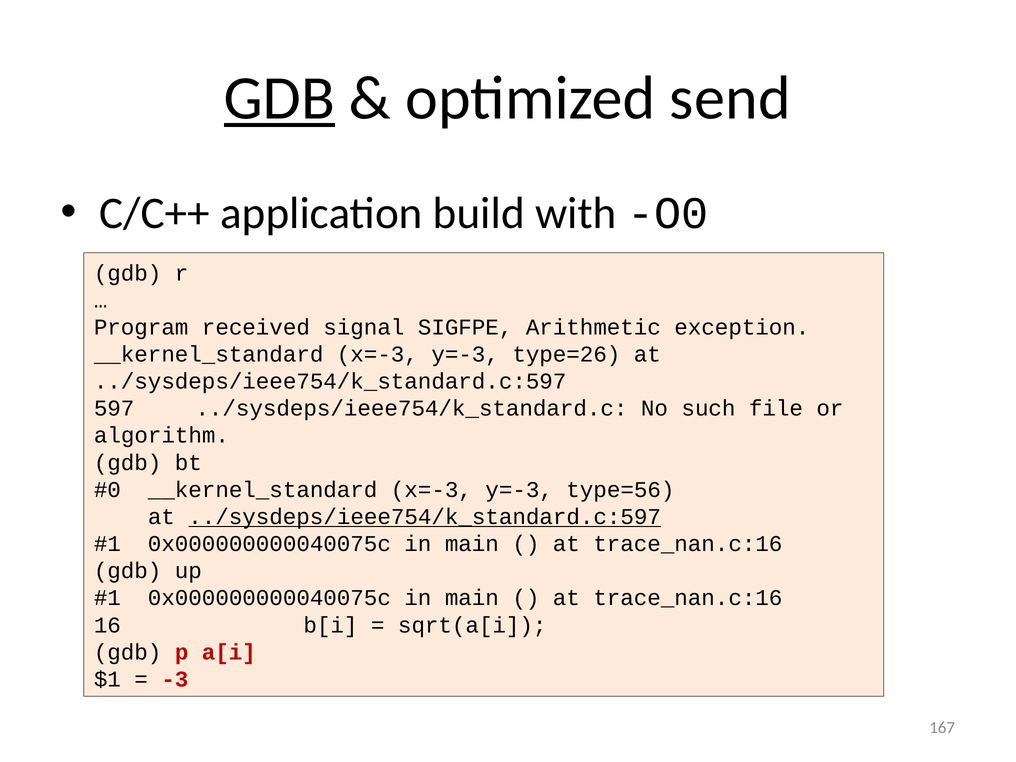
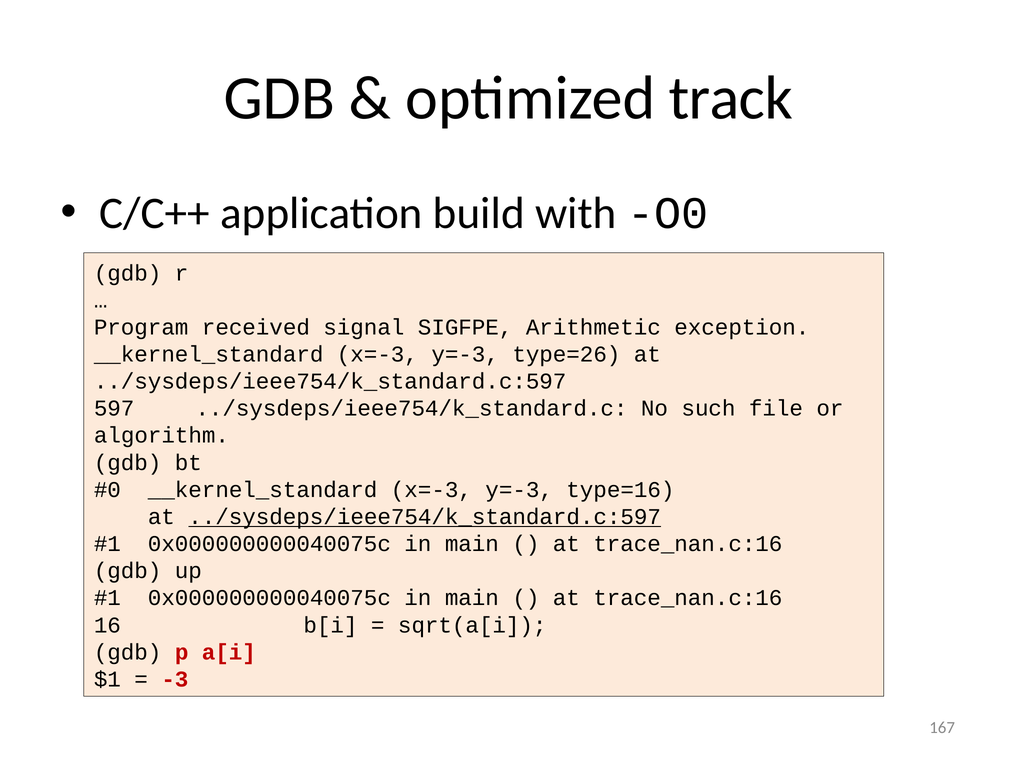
GDB underline: present -> none (279, 98)
send: send -> track (731, 98)
type=56: type=56 -> type=16 (620, 490)
